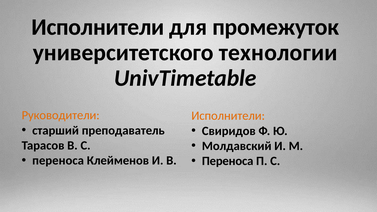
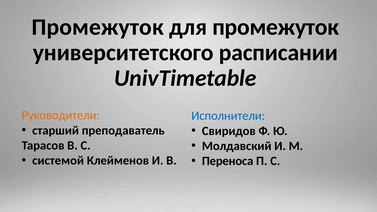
Исполнители: Исполнители -> Промежуток (98, 27)
технологии: технологии -> расписании (278, 53)
Исполнители colour: orange -> blue (228, 116)
переноса: переноса -> системой (58, 161)
